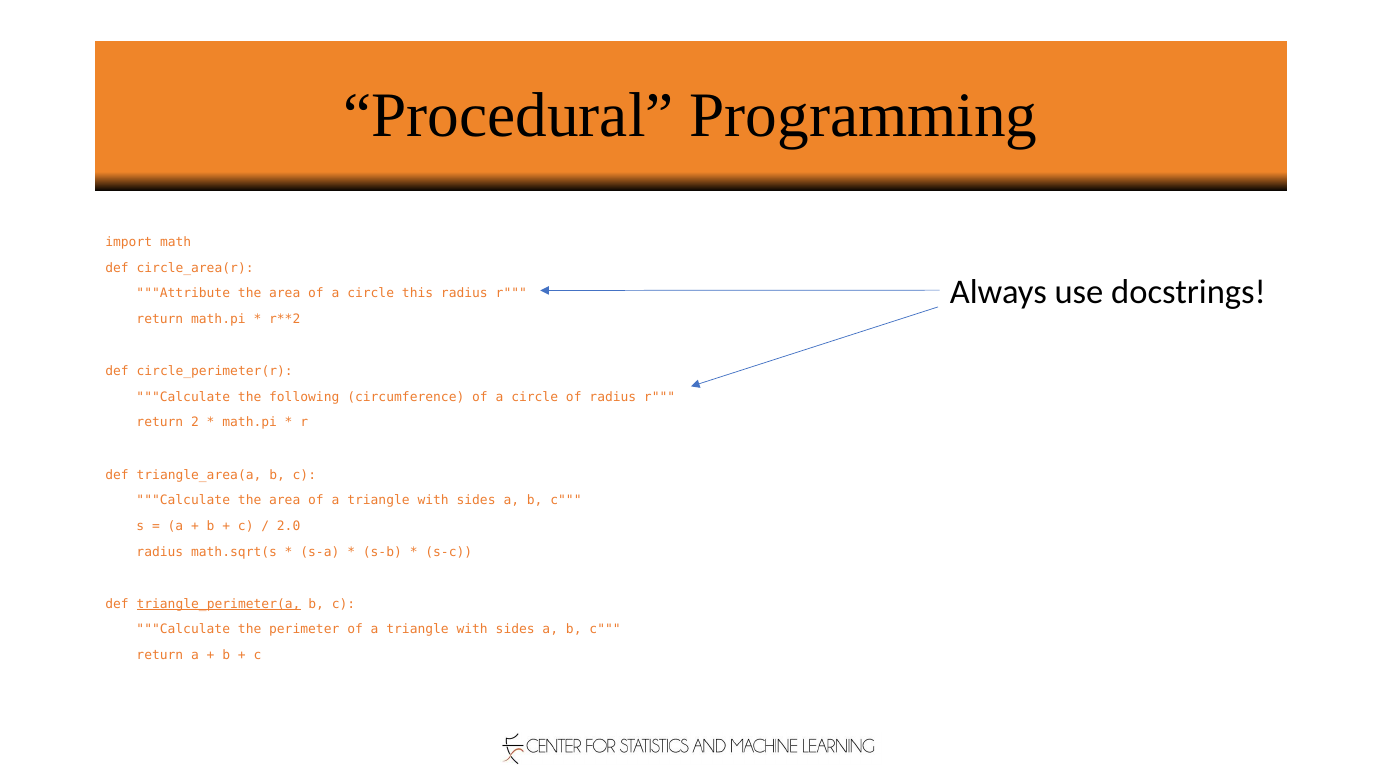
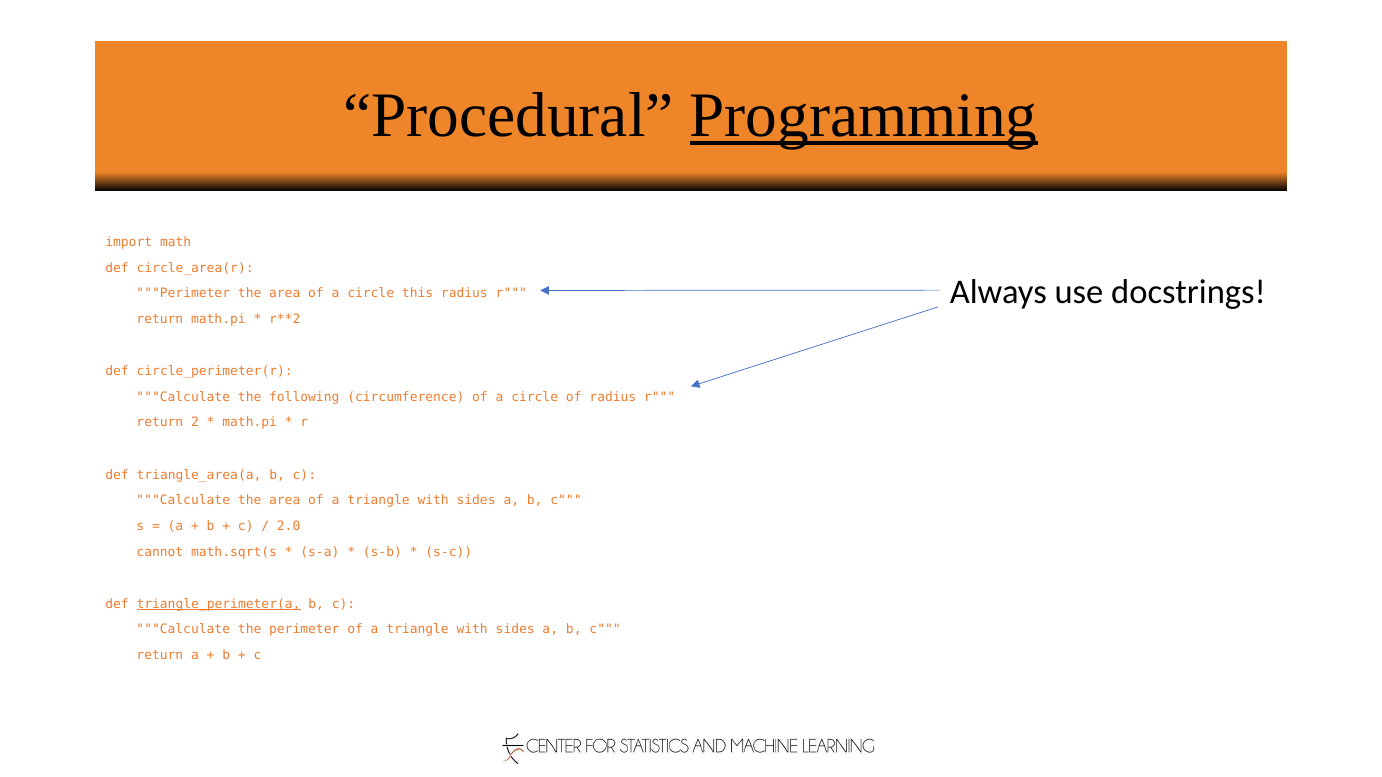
Programming underline: none -> present (864, 116)
Attribute: Attribute -> Perimeter (183, 294)
radius: radius -> cannot (160, 552)
